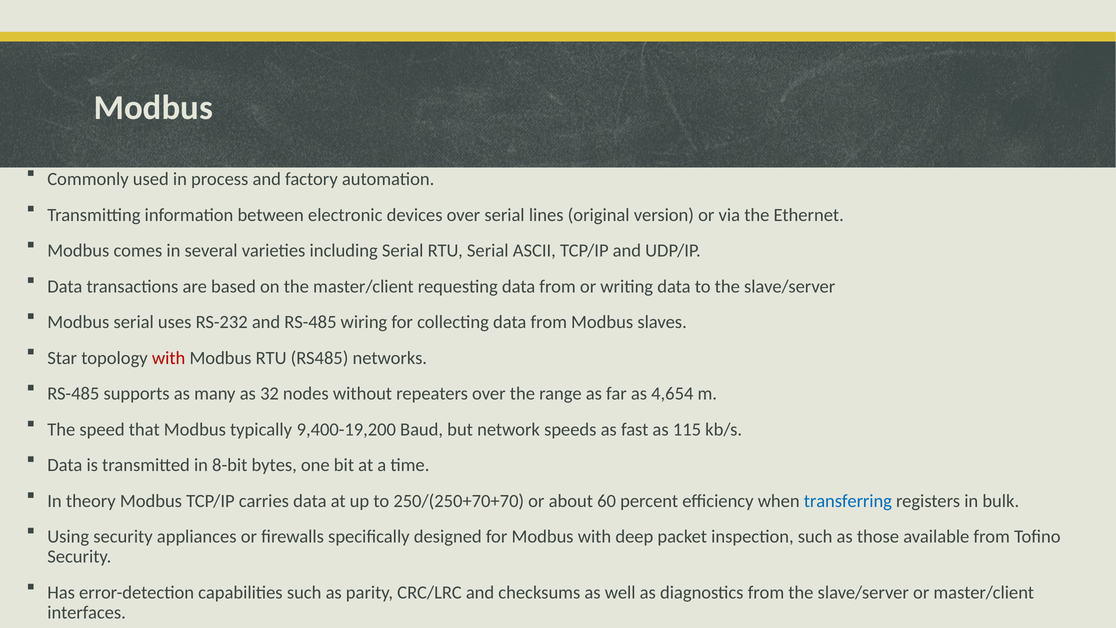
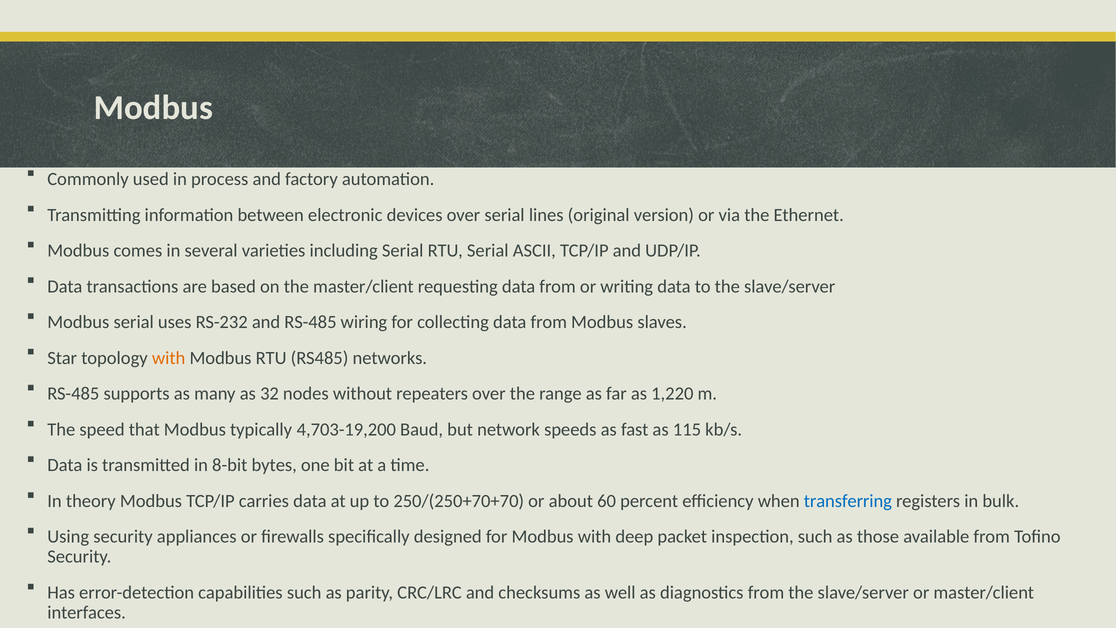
with colour: red -> orange (169, 358)
4,654: 4,654 -> 1,220 (672, 394)
9,400-19,200: 9,400-19,200 -> 4,703-19,200 (346, 429)
